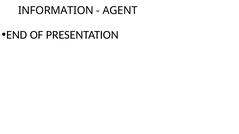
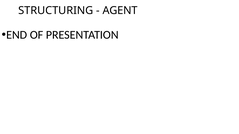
INFORMATION: INFORMATION -> STRUCTURING (56, 10)
